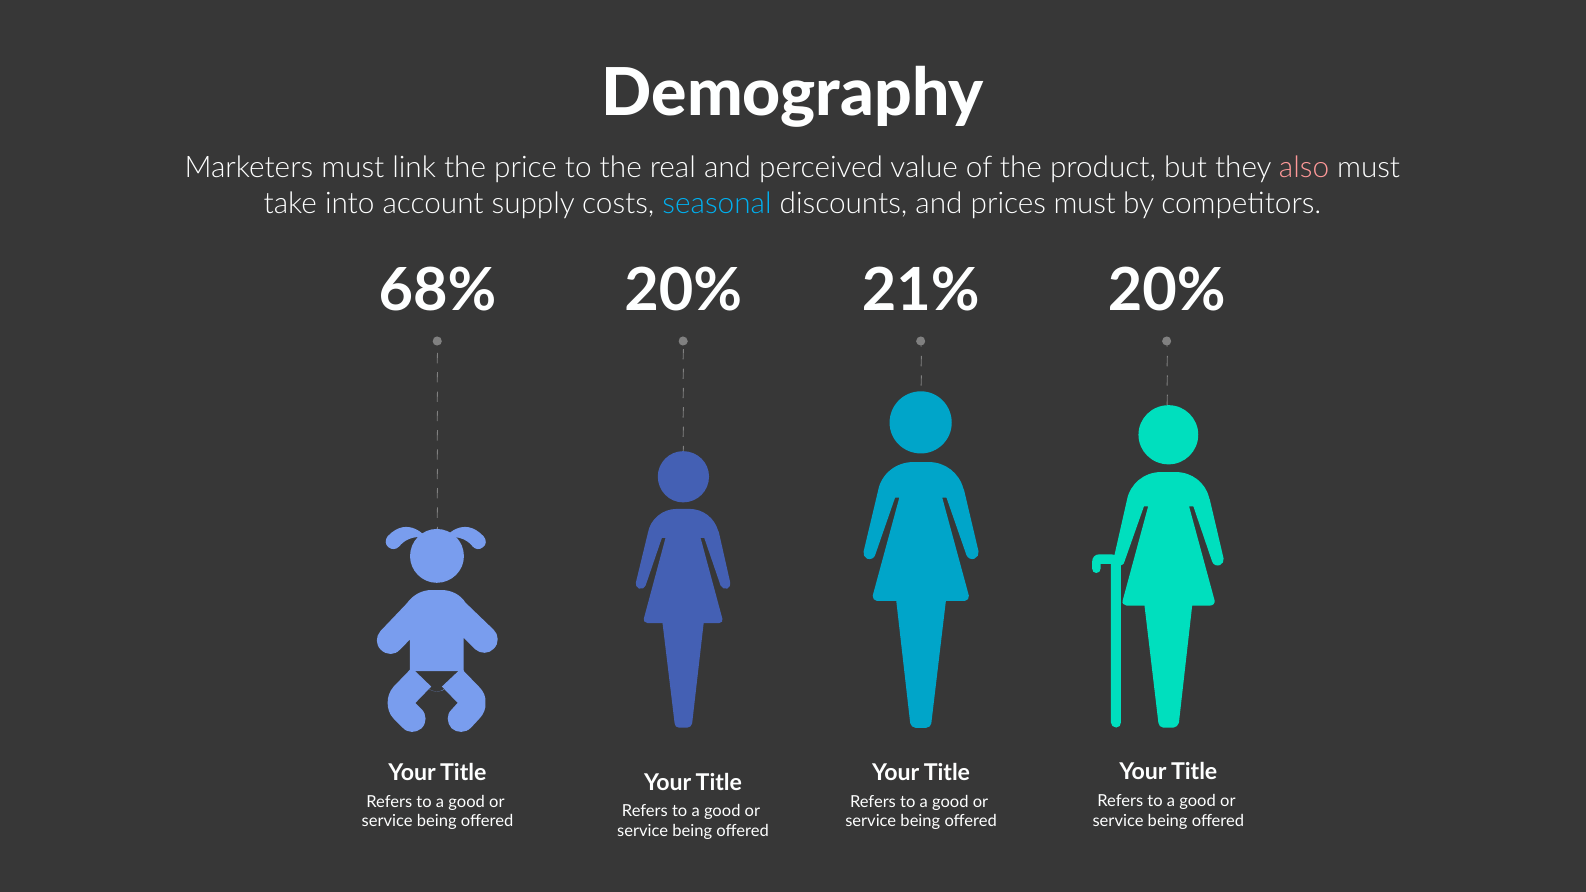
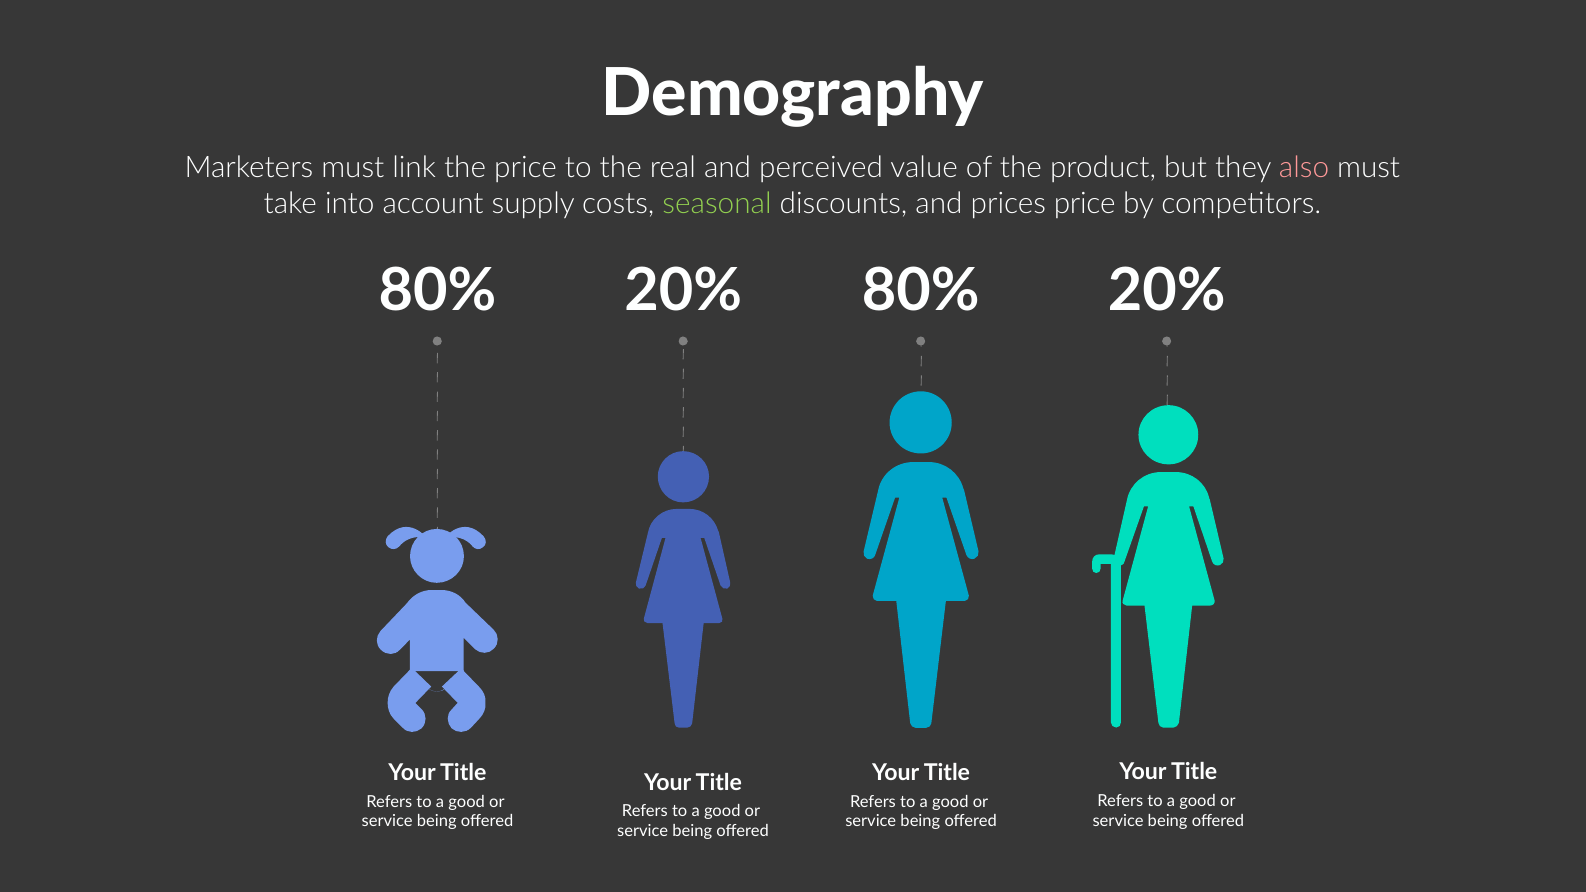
seasonal colour: light blue -> light green (717, 203)
prices must: must -> price (1085, 203)
68%: 68% -> 80% (437, 291)
20% 21%: 21% -> 80% (921, 291)
